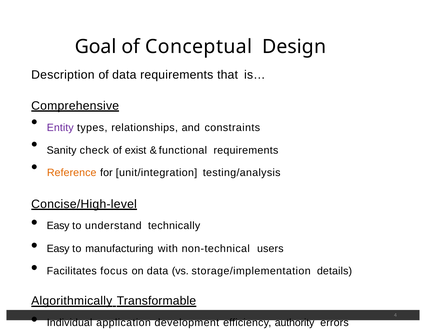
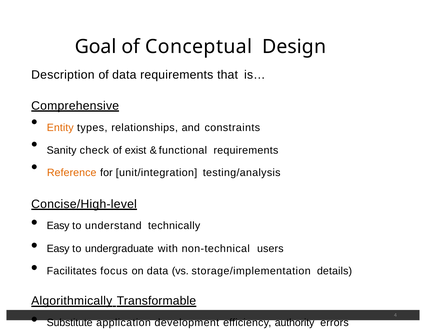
Entity colour: purple -> orange (60, 127)
manufacturing: manufacturing -> undergraduate (119, 248)
Individual: Individual -> Substitute (70, 322)
